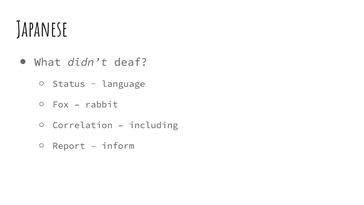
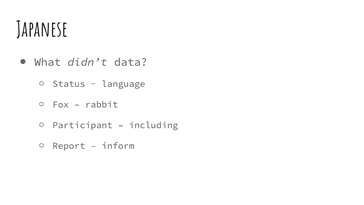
deaf: deaf -> data (131, 62)
Correlation: Correlation -> Participant (82, 125)
